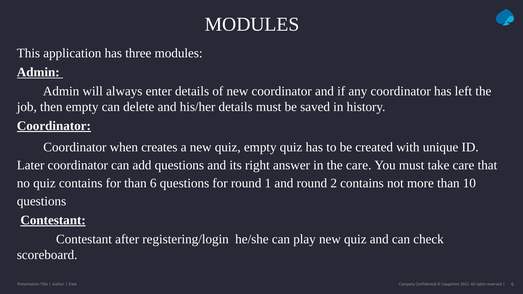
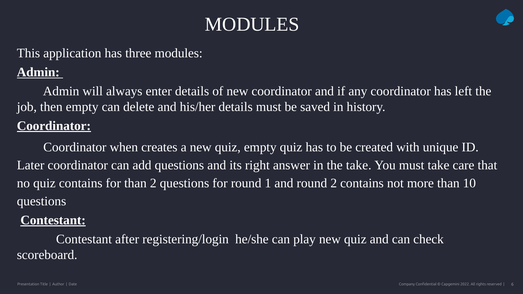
the care: care -> take (359, 165)
than 6: 6 -> 2 (153, 183)
